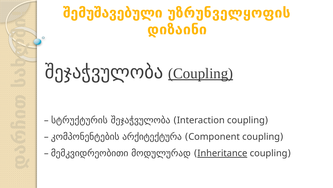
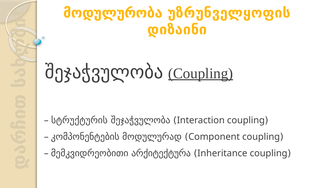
შემუშავებული: შემუშავებული -> მოდულურობა (113, 13)
არქიტექტურა: არქიტექტურა -> მოდულურად (152, 136)
მოდულურად: მოდულურად -> არქიტექტურა (161, 153)
Inheritance underline: present -> none (222, 153)
